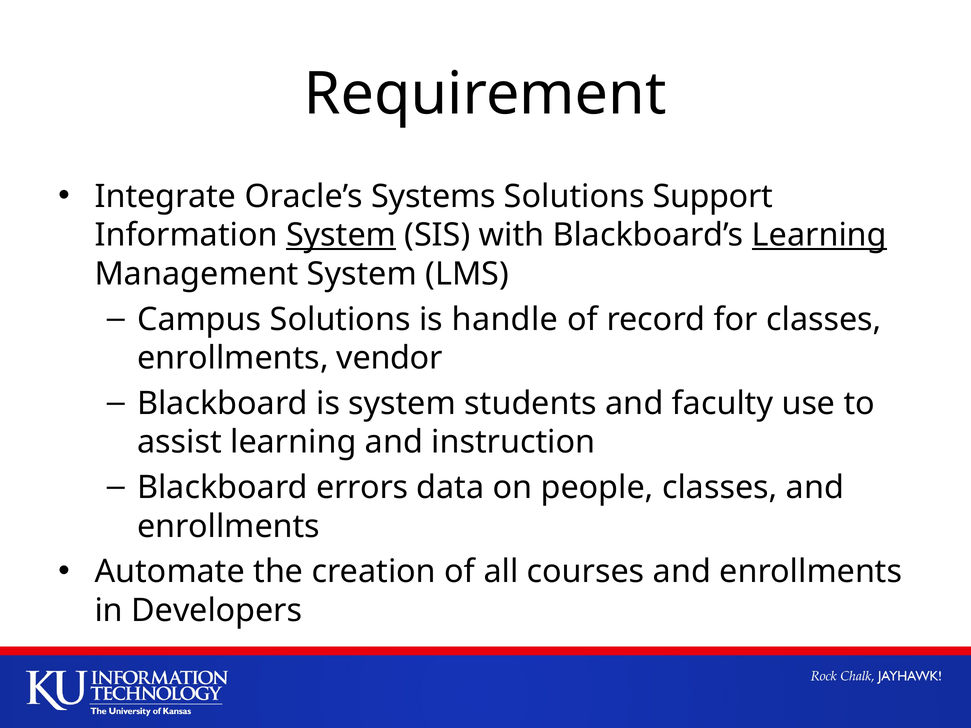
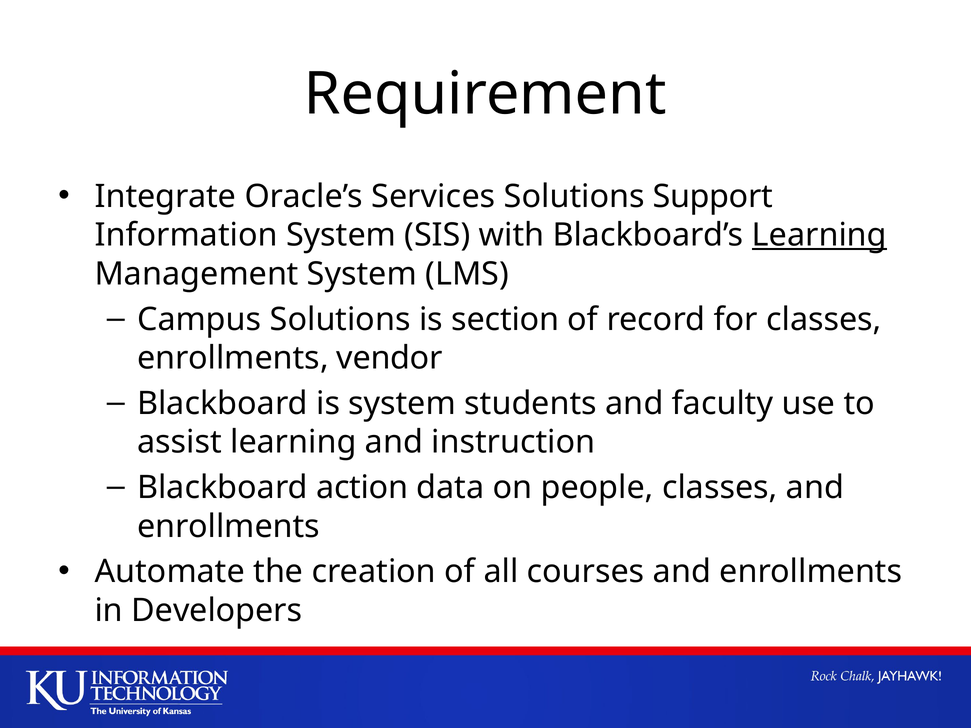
Systems: Systems -> Services (433, 196)
System underline: present -> none (341, 235)
handle: handle -> section (505, 319)
errors: errors -> action (362, 488)
